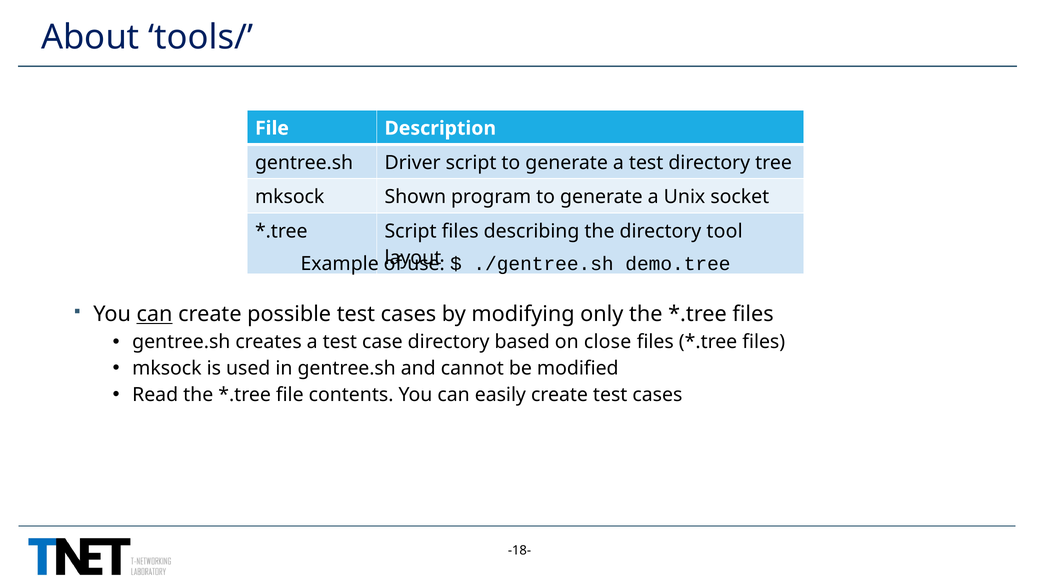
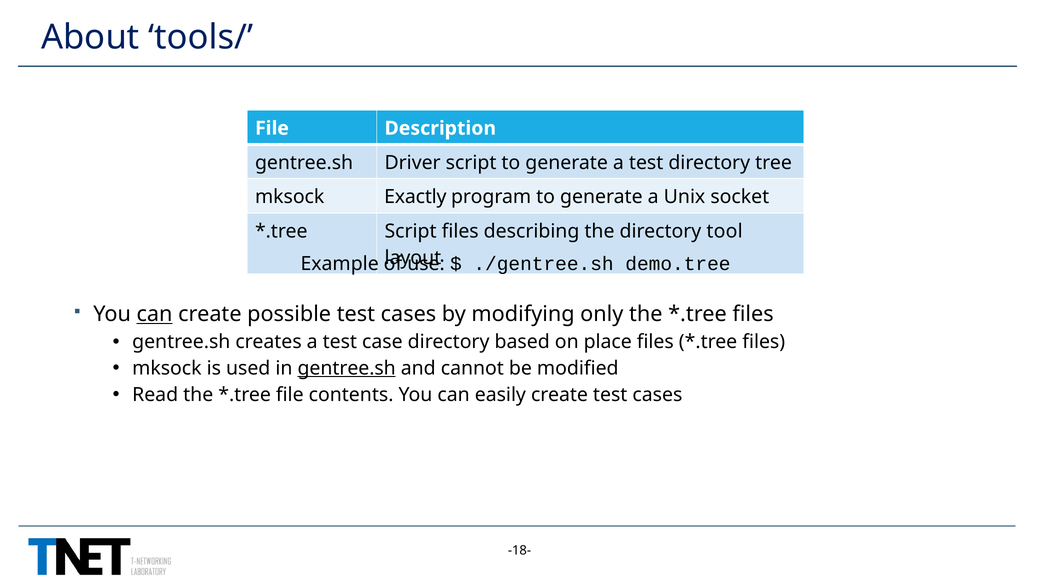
Shown: Shown -> Exactly (415, 197)
close: close -> place (608, 342)
gentree.sh underline: none -> present (347, 369)
